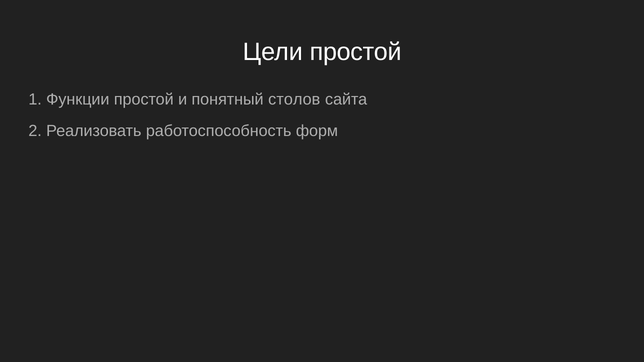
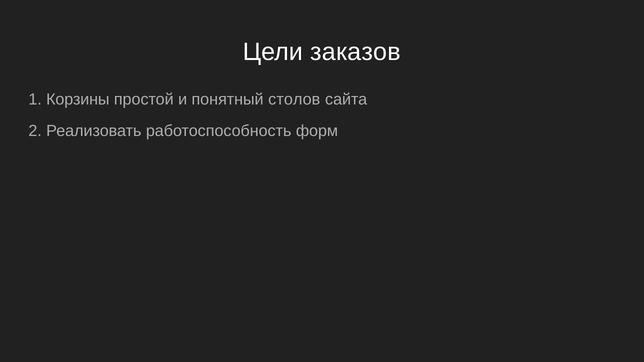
Цели простой: простой -> заказов (355, 52)
Функции: Функции -> Корзины (78, 100)
